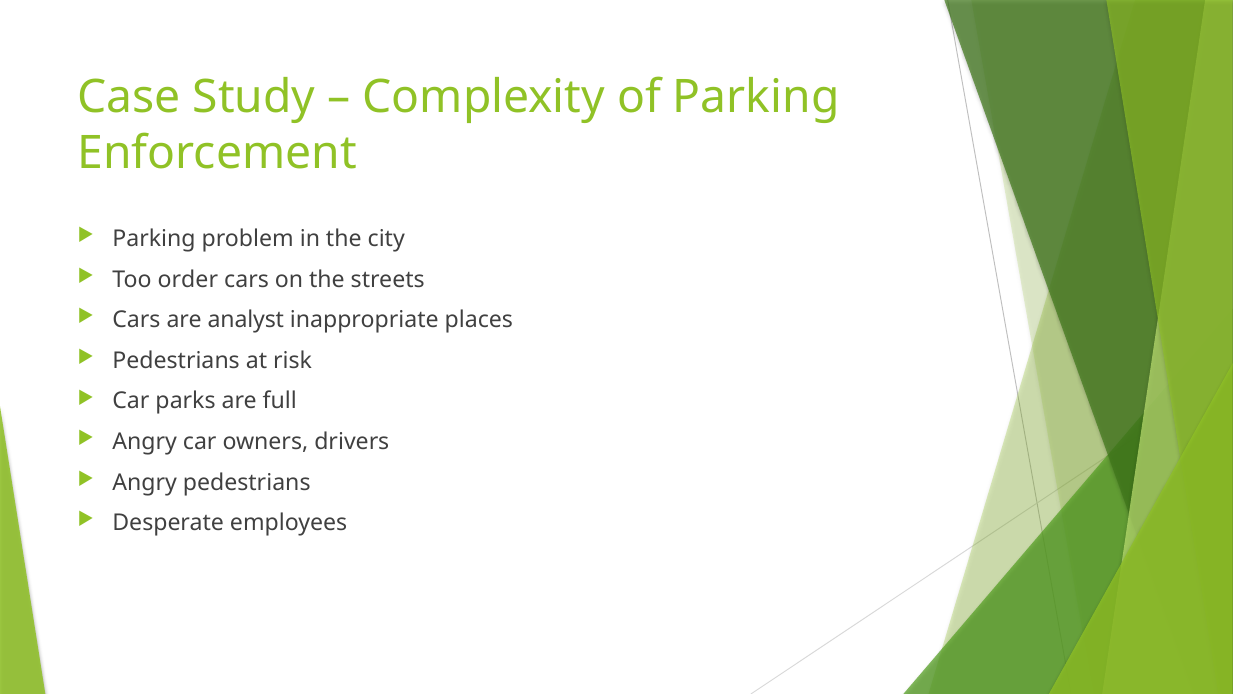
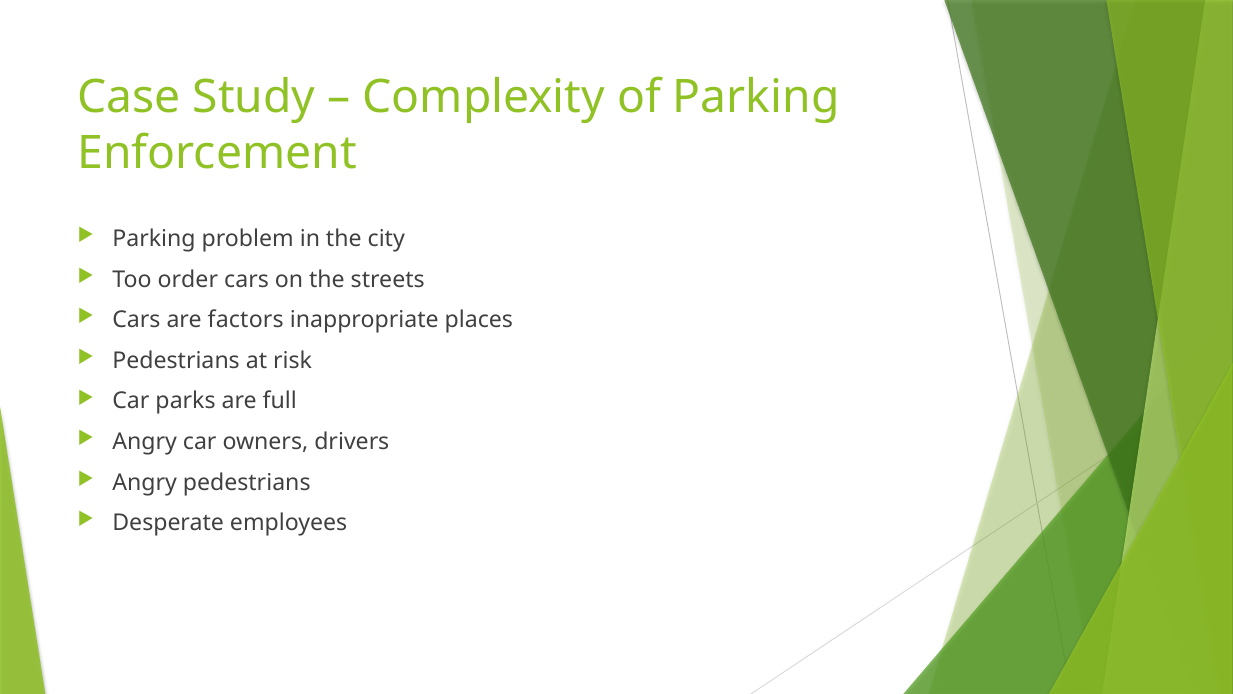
analyst: analyst -> factors (246, 320)
